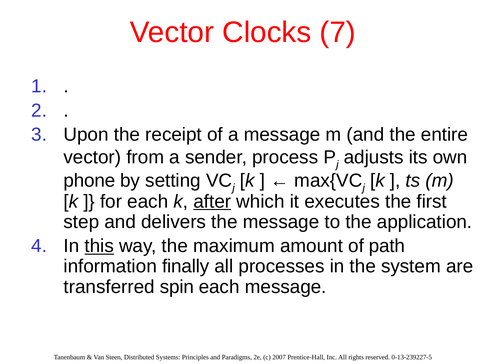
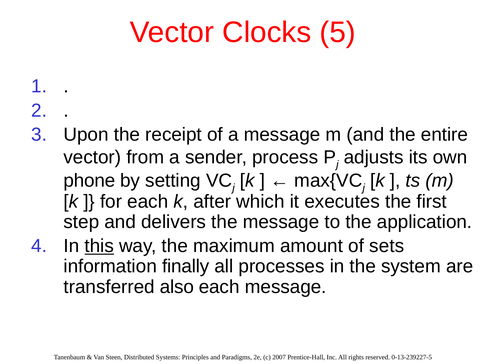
7: 7 -> 5 (338, 32)
after underline: present -> none (212, 202)
path: path -> sets (387, 246)
spin: spin -> also (177, 287)
